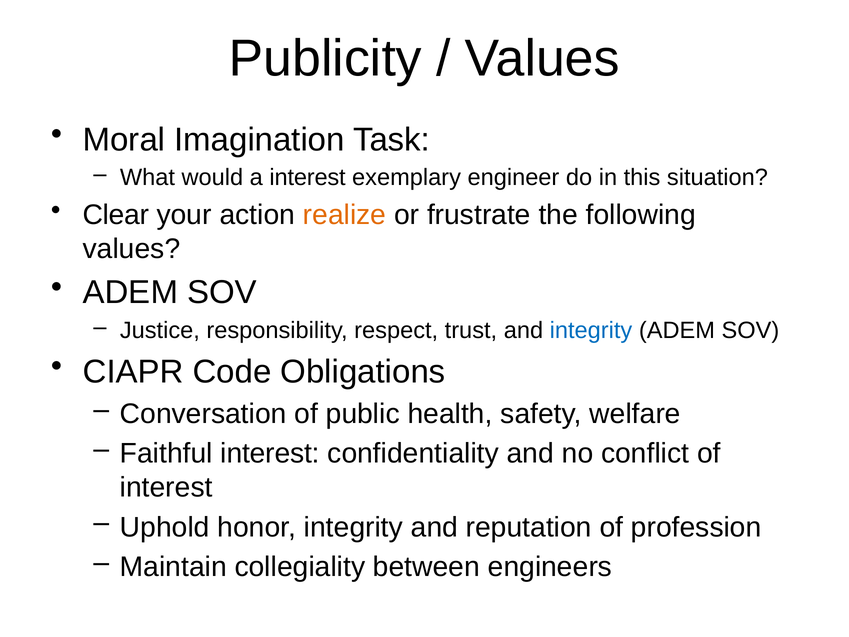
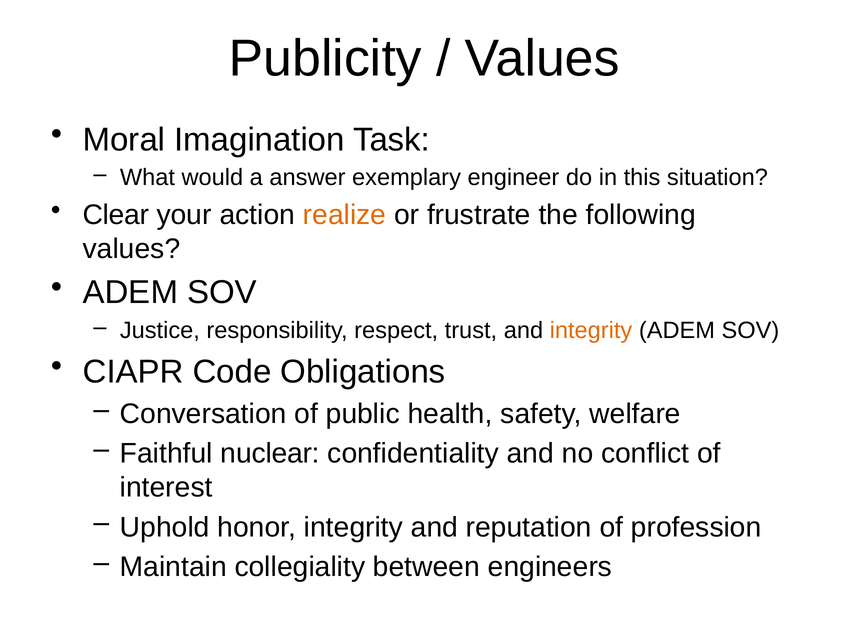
a interest: interest -> answer (307, 178)
integrity colour: blue -> orange (591, 330)
Faithful interest: interest -> nuclear (270, 453)
